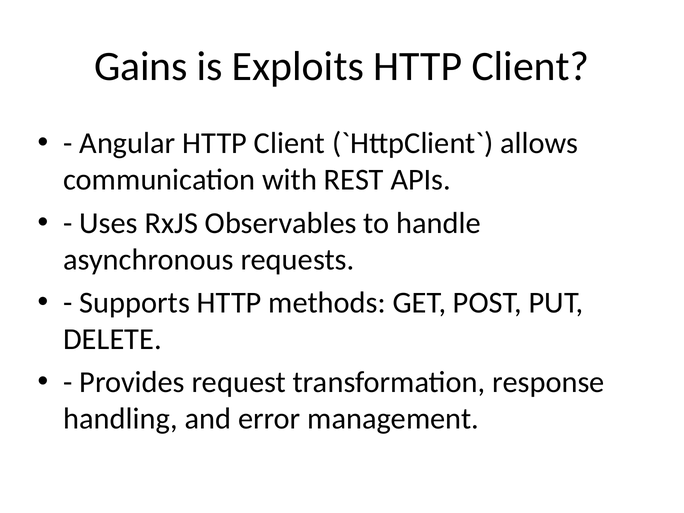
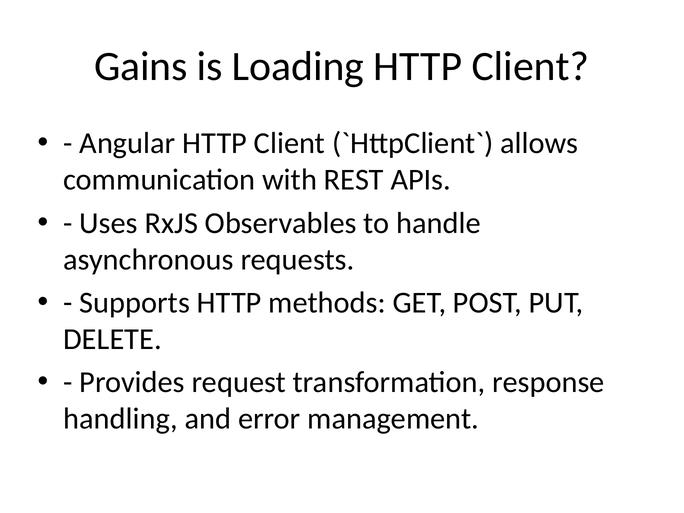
Exploits: Exploits -> Loading (298, 66)
